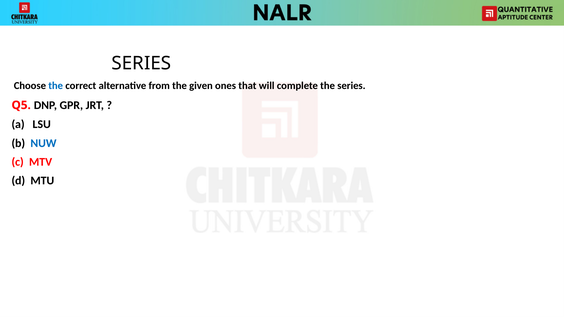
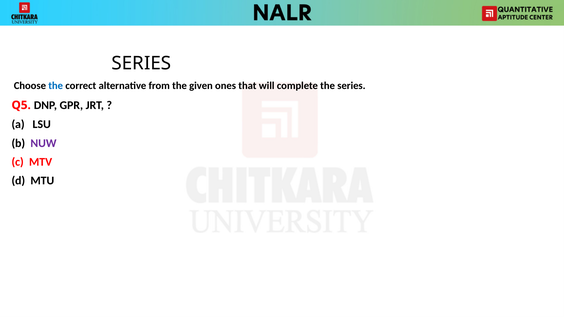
NUW colour: blue -> purple (43, 143)
